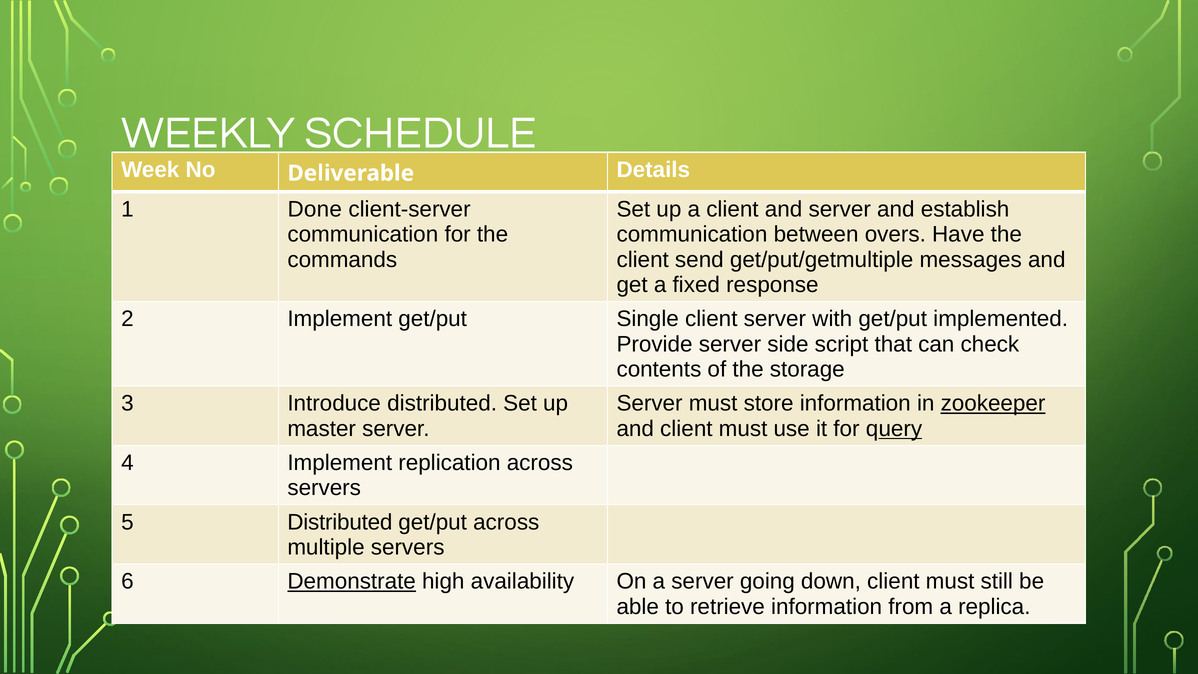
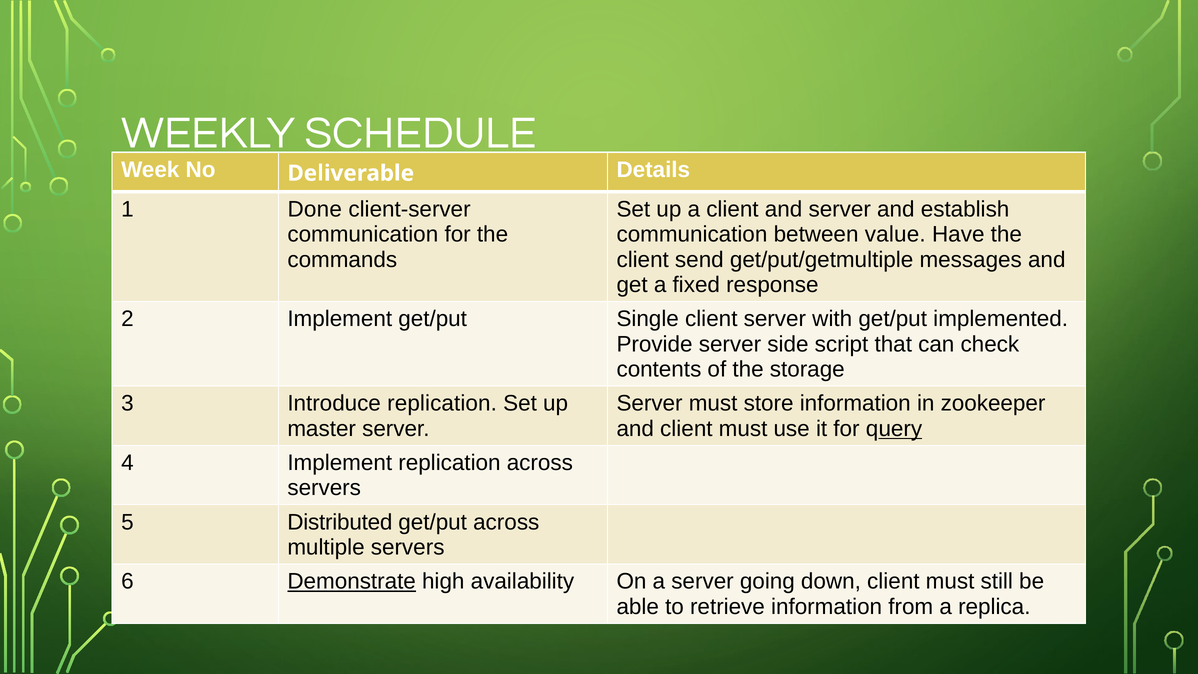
overs: overs -> value (895, 234)
Introduce distributed: distributed -> replication (442, 403)
zookeeper underline: present -> none (993, 403)
